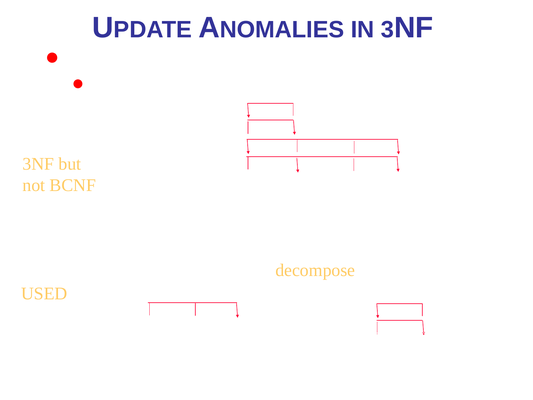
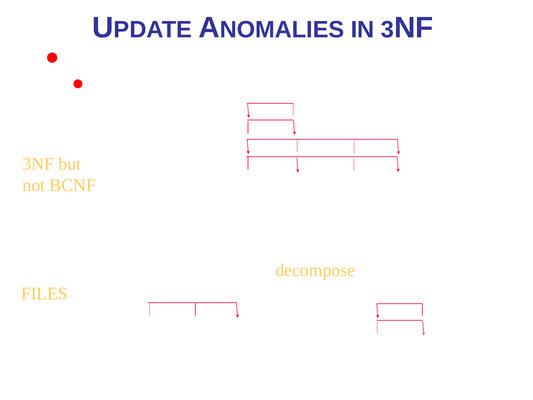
USED: USED -> FILES (44, 293)
